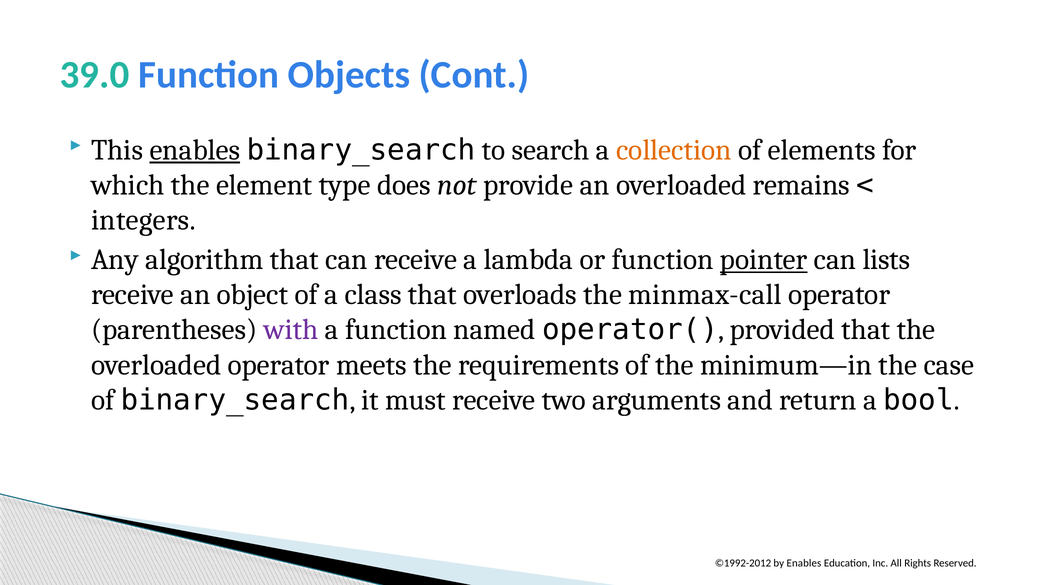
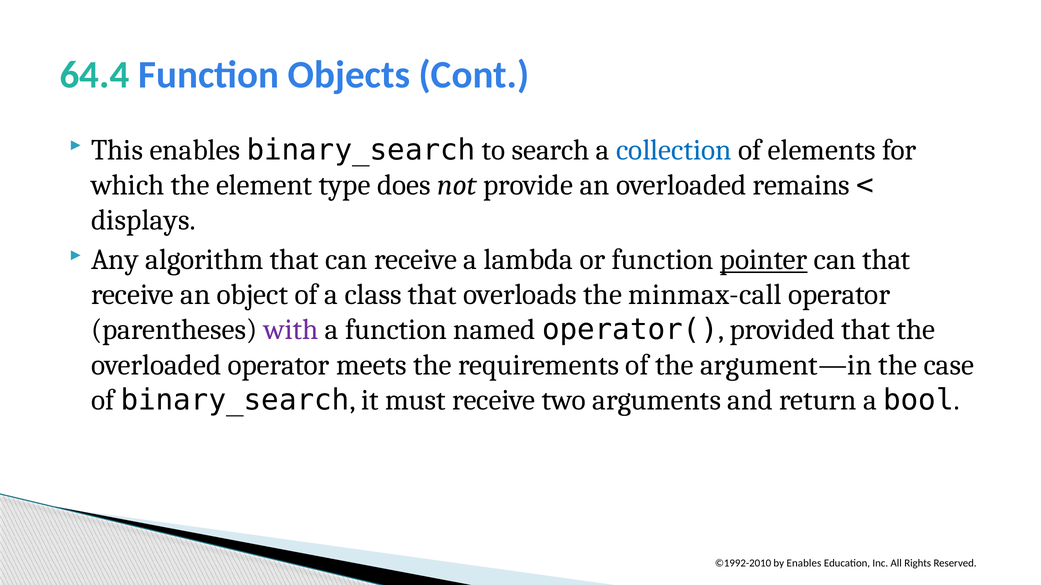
39.0: 39.0 -> 64.4 (95, 75)
enables underline: present -> none (195, 150)
collection colour: orange -> blue (674, 150)
integers: integers -> displays (143, 220)
can lists: lists -> that (886, 260)
minimum—in: minimum—in -> argument—in (786, 365)
©1992-2012: ©1992-2012 -> ©1992-2010 (743, 564)
